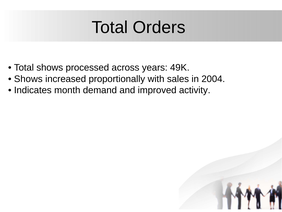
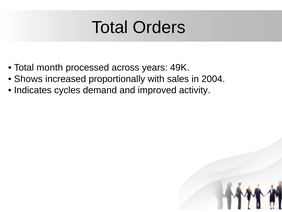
Total shows: shows -> month (50, 67)
month: month -> cycles (67, 90)
